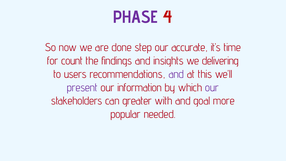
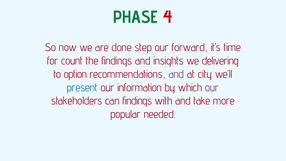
PHASE colour: purple -> green (135, 17)
accurate: accurate -> forward (190, 47)
users: users -> option (75, 74)
this: this -> city (205, 74)
present colour: purple -> blue (82, 87)
can greater: greater -> findings (137, 101)
goal: goal -> take (202, 101)
